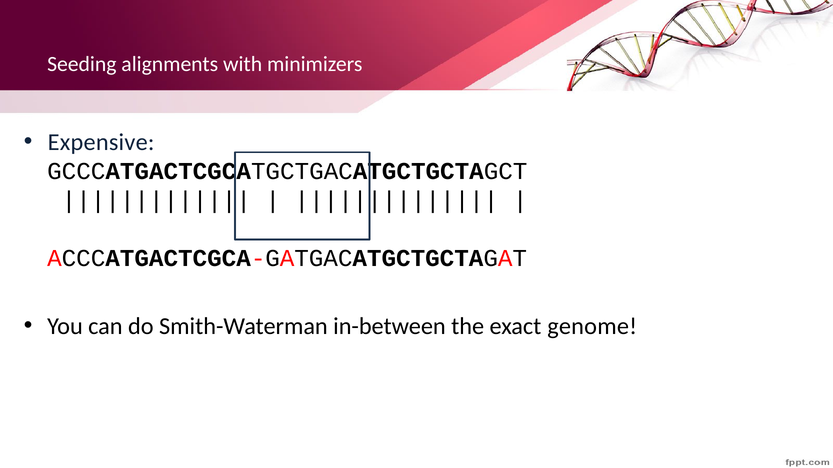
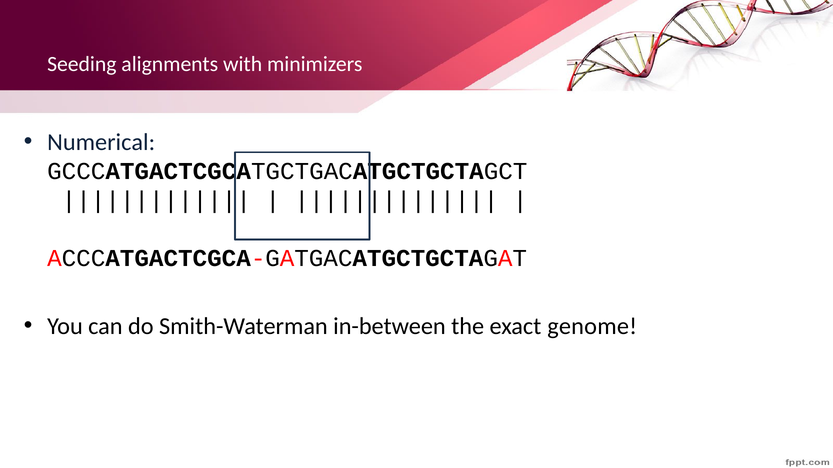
Expensive: Expensive -> Numerical (101, 142)
